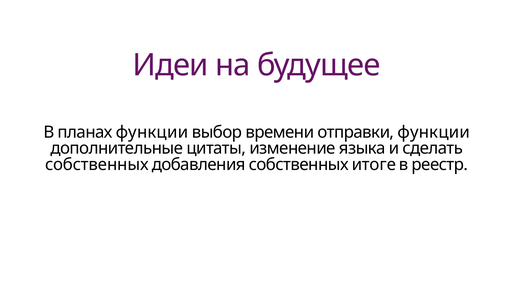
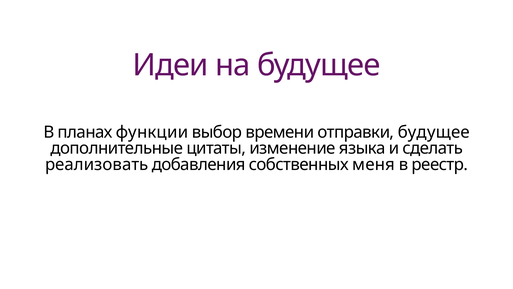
отправки функции: функции -> будущее (434, 132)
собственных: собственных -> реализовать (97, 164)
итоге: итоге -> меня (374, 164)
